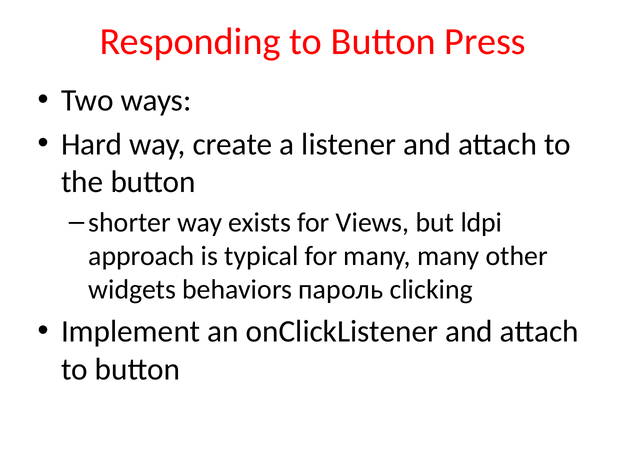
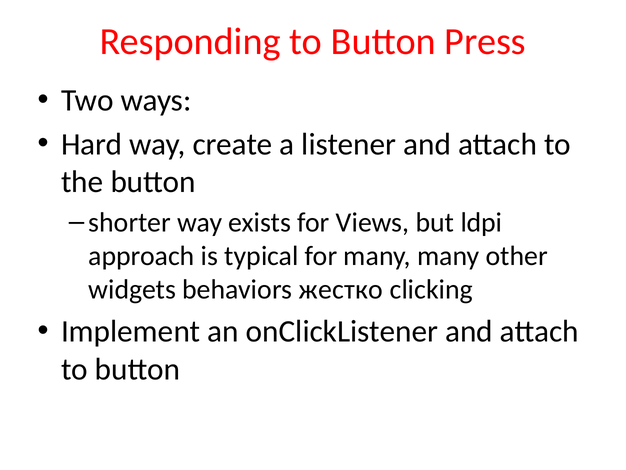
пароль: пароль -> жестко (341, 289)
